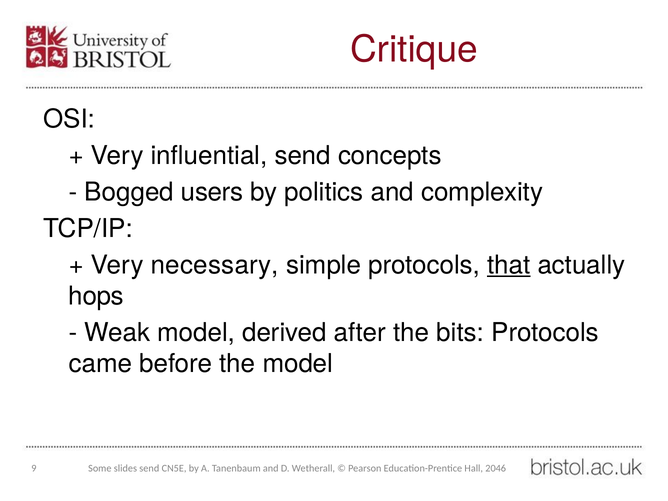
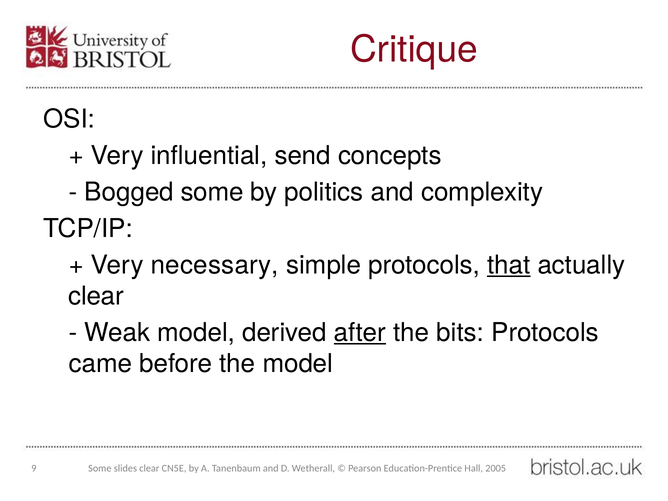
Bogged users: users -> some (212, 192)
hops: hops -> clear (96, 296)
after underline: none -> present (360, 333)
slides send: send -> clear (149, 469)
2046: 2046 -> 2005 (496, 469)
